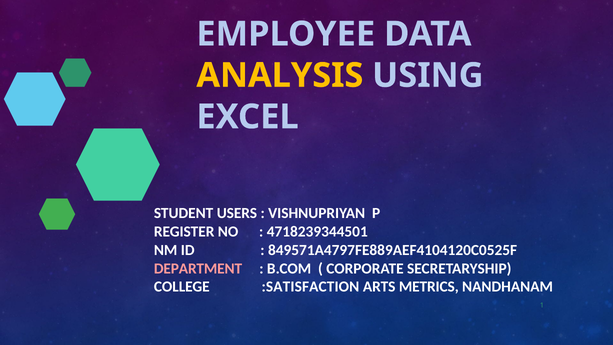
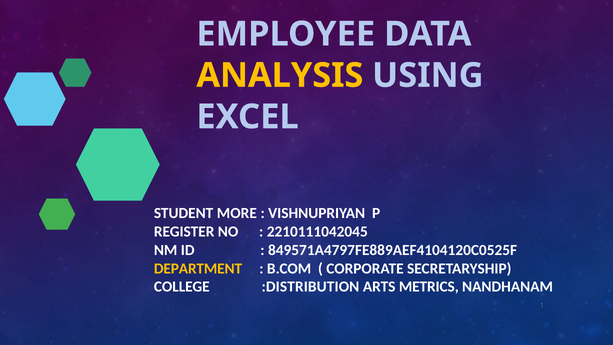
USERS: USERS -> MORE (237, 213)
4718239344501: 4718239344501 -> 2210111042045 (317, 232)
DEPARTMENT colour: pink -> yellow (198, 268)
:SATISFACTION: :SATISFACTION -> :DISTRIBUTION (310, 287)
